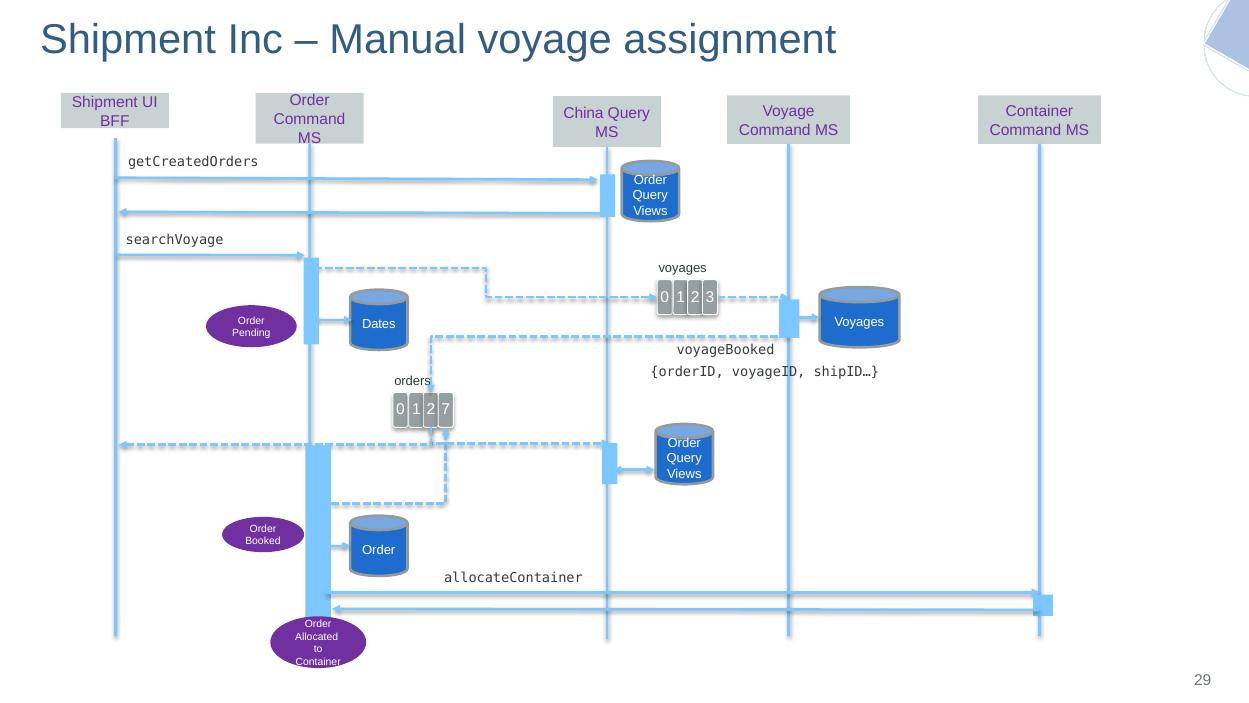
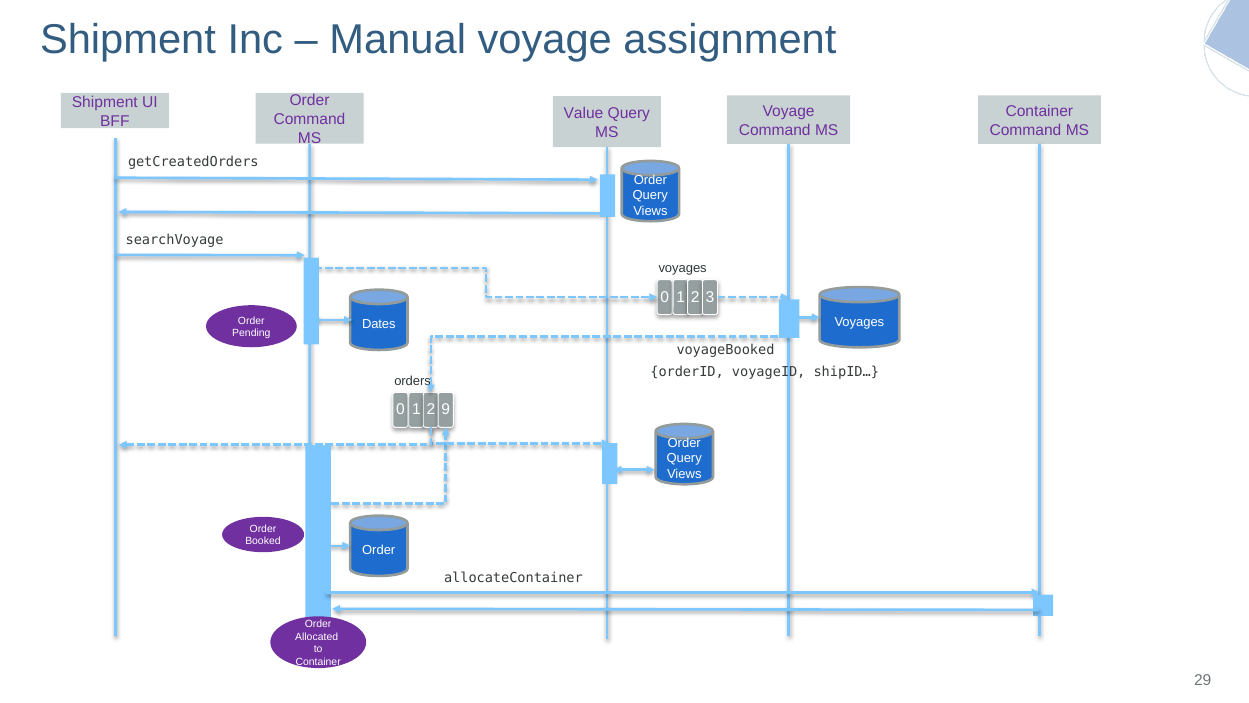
China: China -> Value (583, 113)
7: 7 -> 9 (446, 409)
